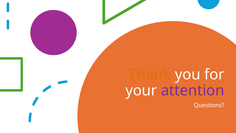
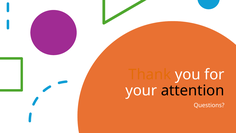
attention colour: purple -> black (193, 90)
